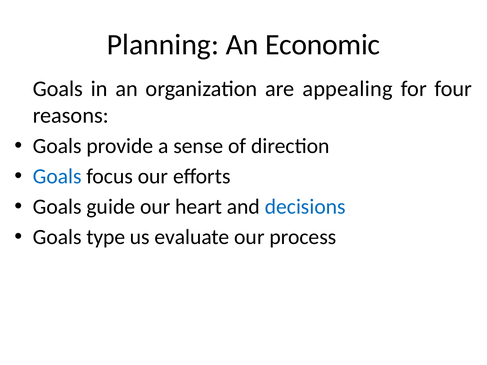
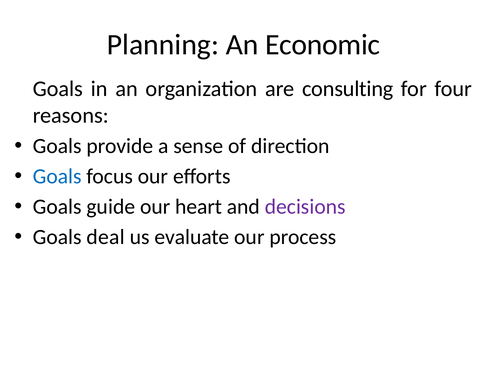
appealing: appealing -> consulting (348, 89)
decisions colour: blue -> purple (305, 207)
type: type -> deal (106, 237)
